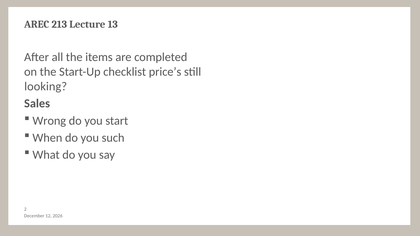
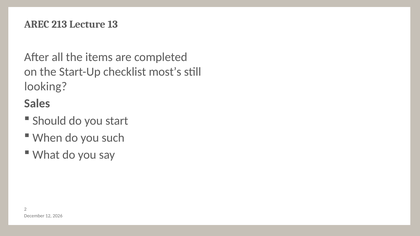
price’s: price’s -> most’s (165, 72)
Wrong: Wrong -> Should (49, 121)
